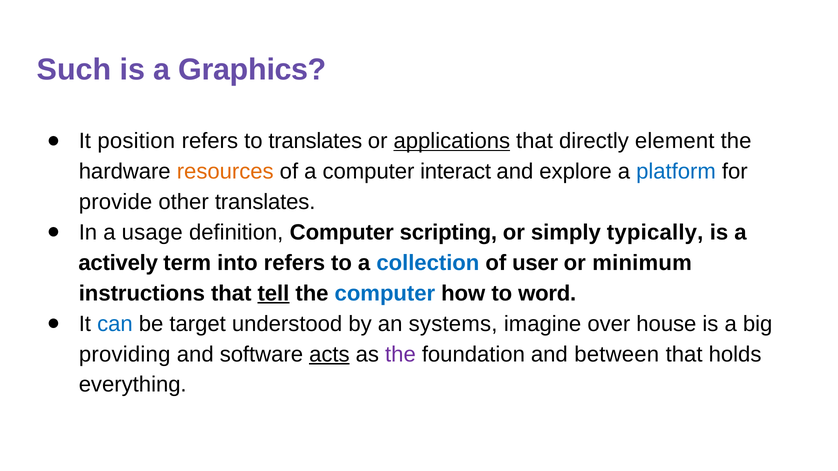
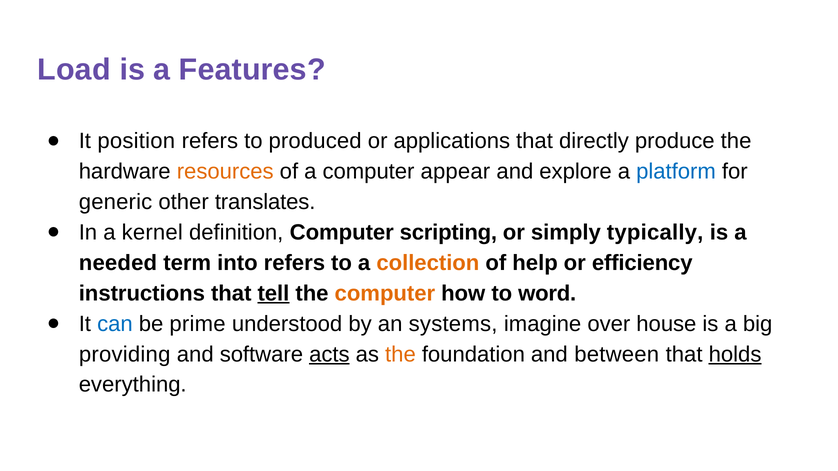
Such: Such -> Load (74, 70)
Graphics: Graphics -> Features (252, 70)
to translates: translates -> produced (315, 141)
applications underline: present -> none (452, 141)
element: element -> produce (675, 141)
interact: interact -> appear (455, 172)
provide: provide -> generic (116, 202)
usage: usage -> kernel (152, 233)
actively: actively -> needed (118, 263)
collection colour: blue -> orange (428, 263)
user: user -> help (535, 263)
minimum: minimum -> efficiency (642, 263)
computer colour: blue -> orange (385, 294)
target: target -> prime (198, 324)
the colour: purple -> orange (400, 355)
holds underline: none -> present (735, 355)
